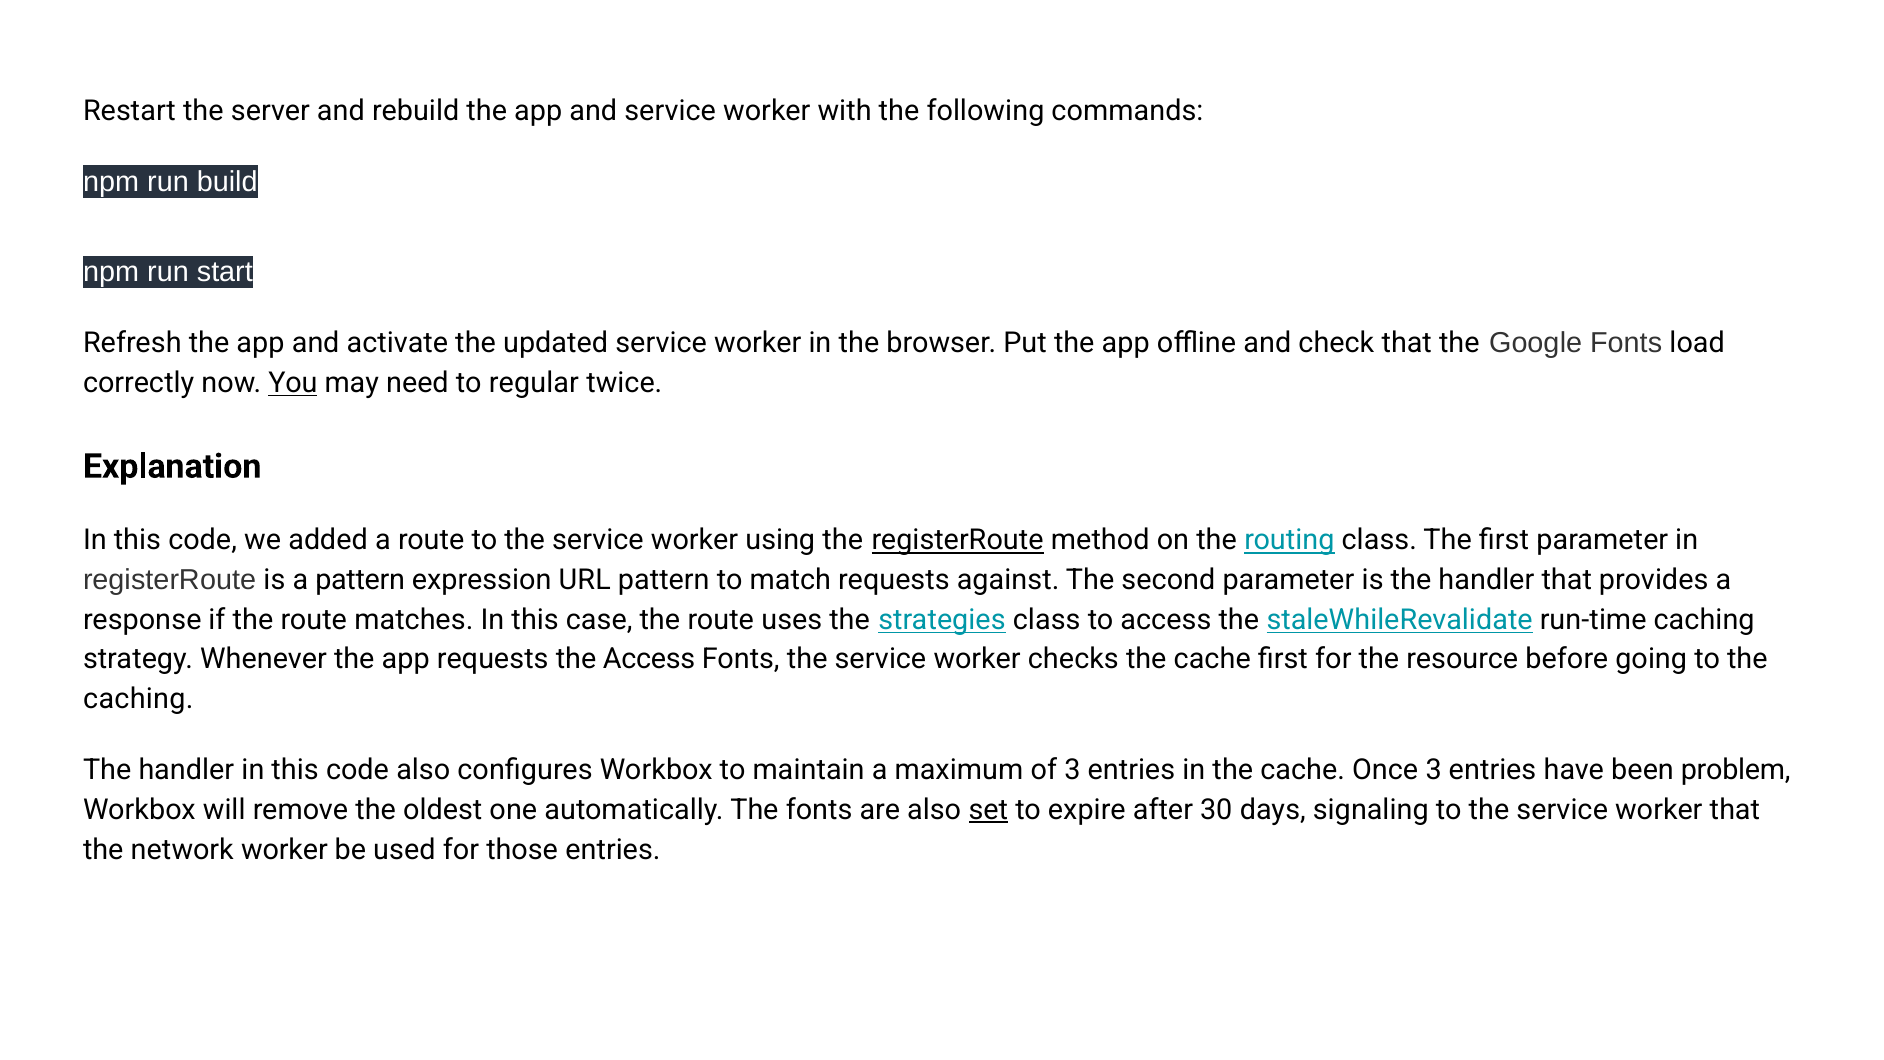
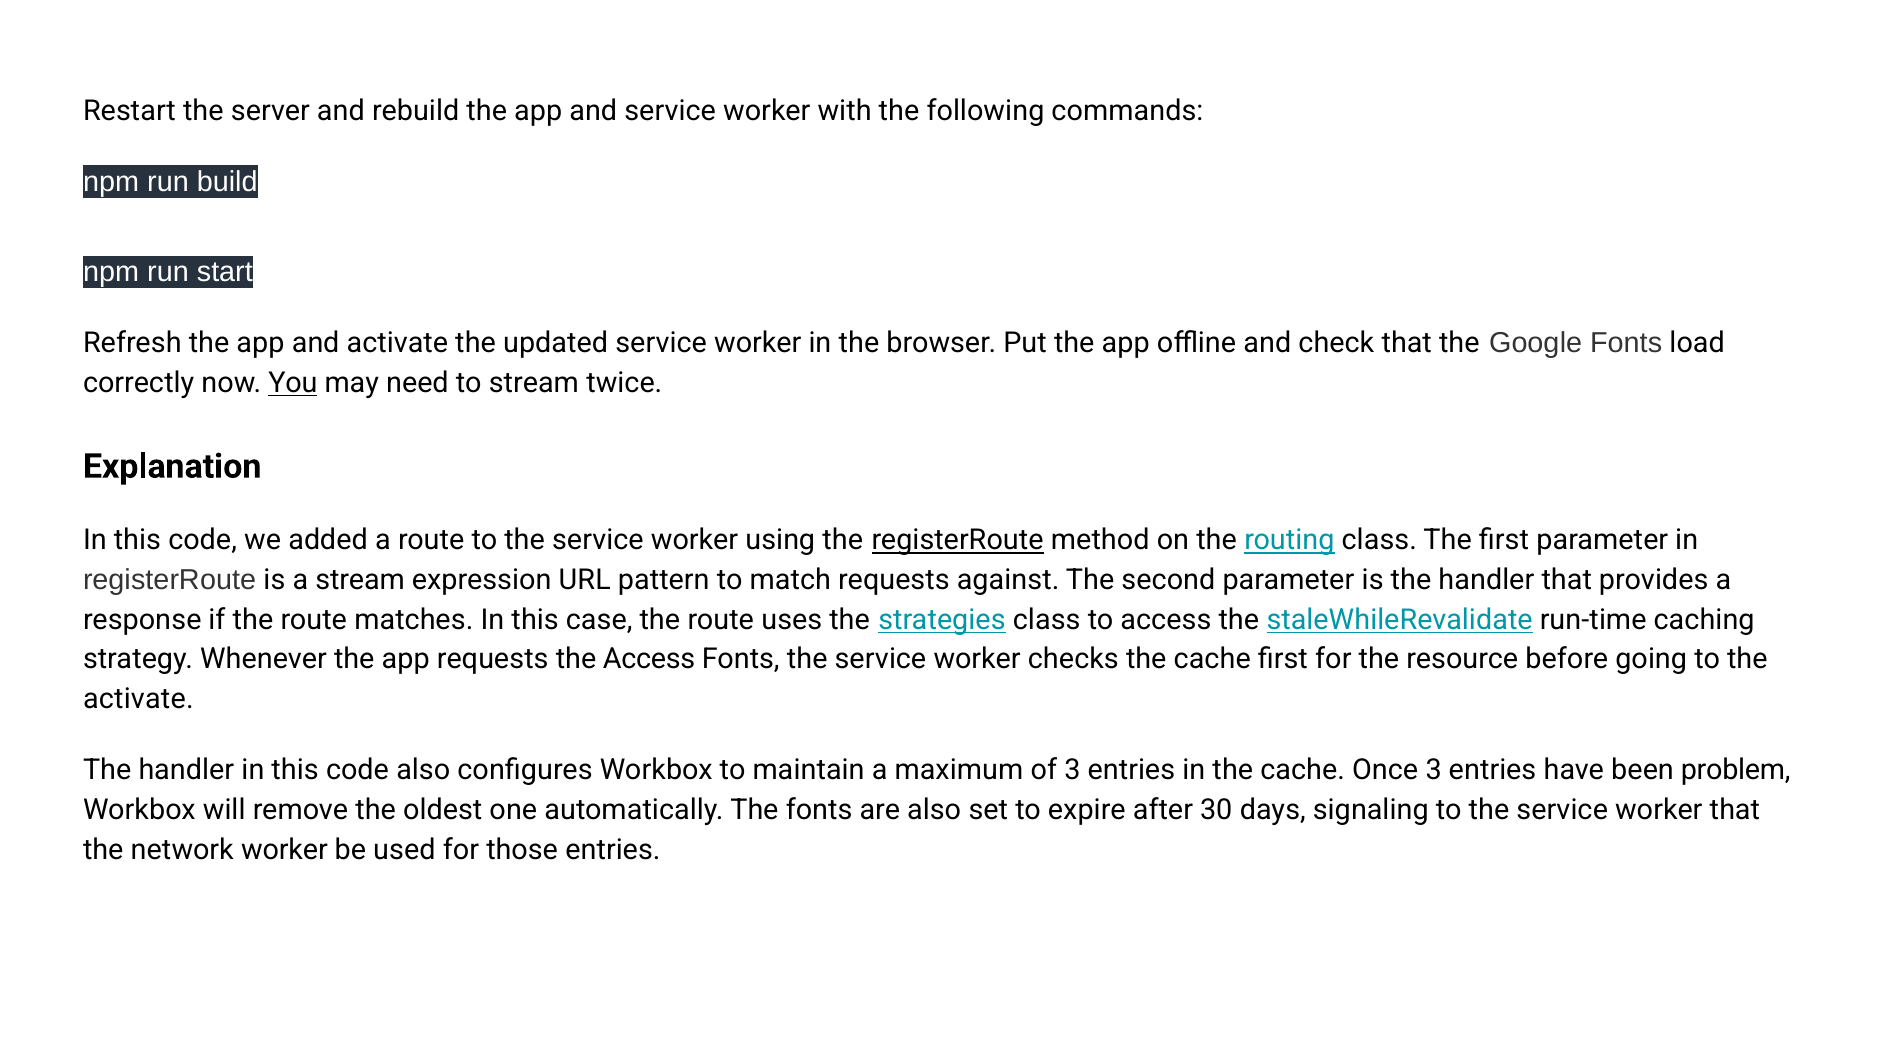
to regular: regular -> stream (534, 383)
a pattern: pattern -> stream (360, 580)
caching: caching -> activate (138, 699)
set underline: present -> none (988, 810)
